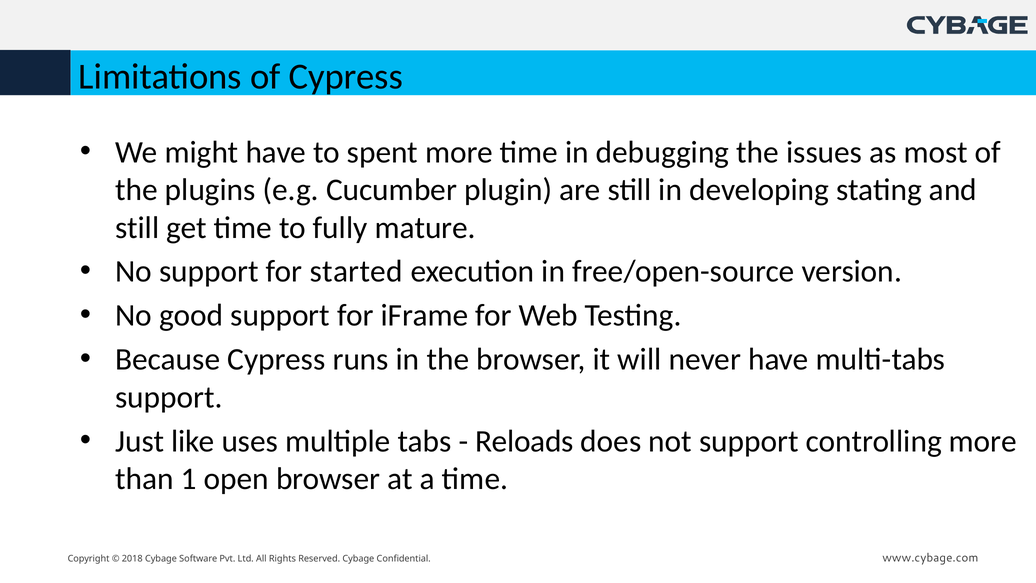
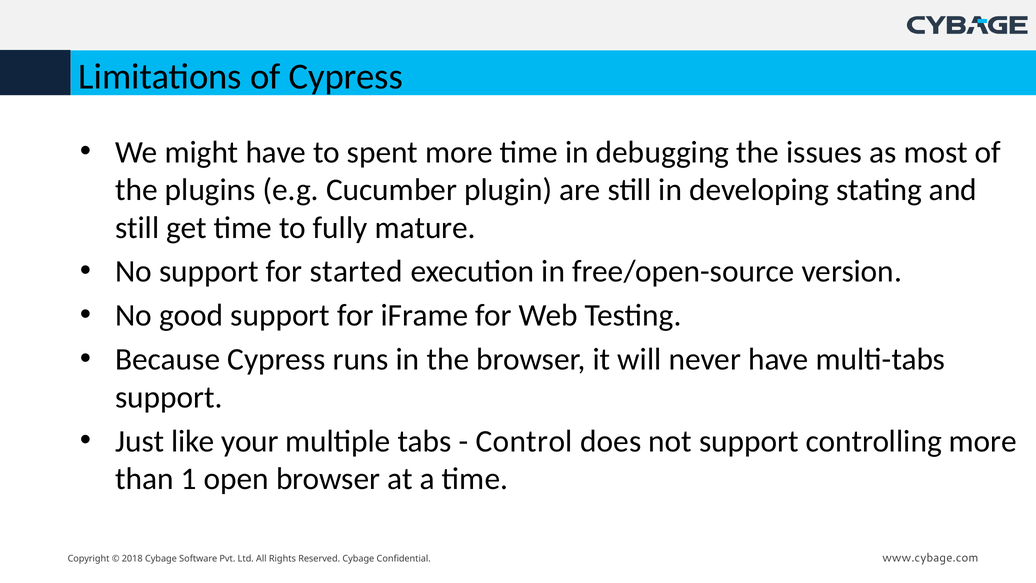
uses: uses -> your (250, 441)
Reloads: Reloads -> Control (524, 441)
